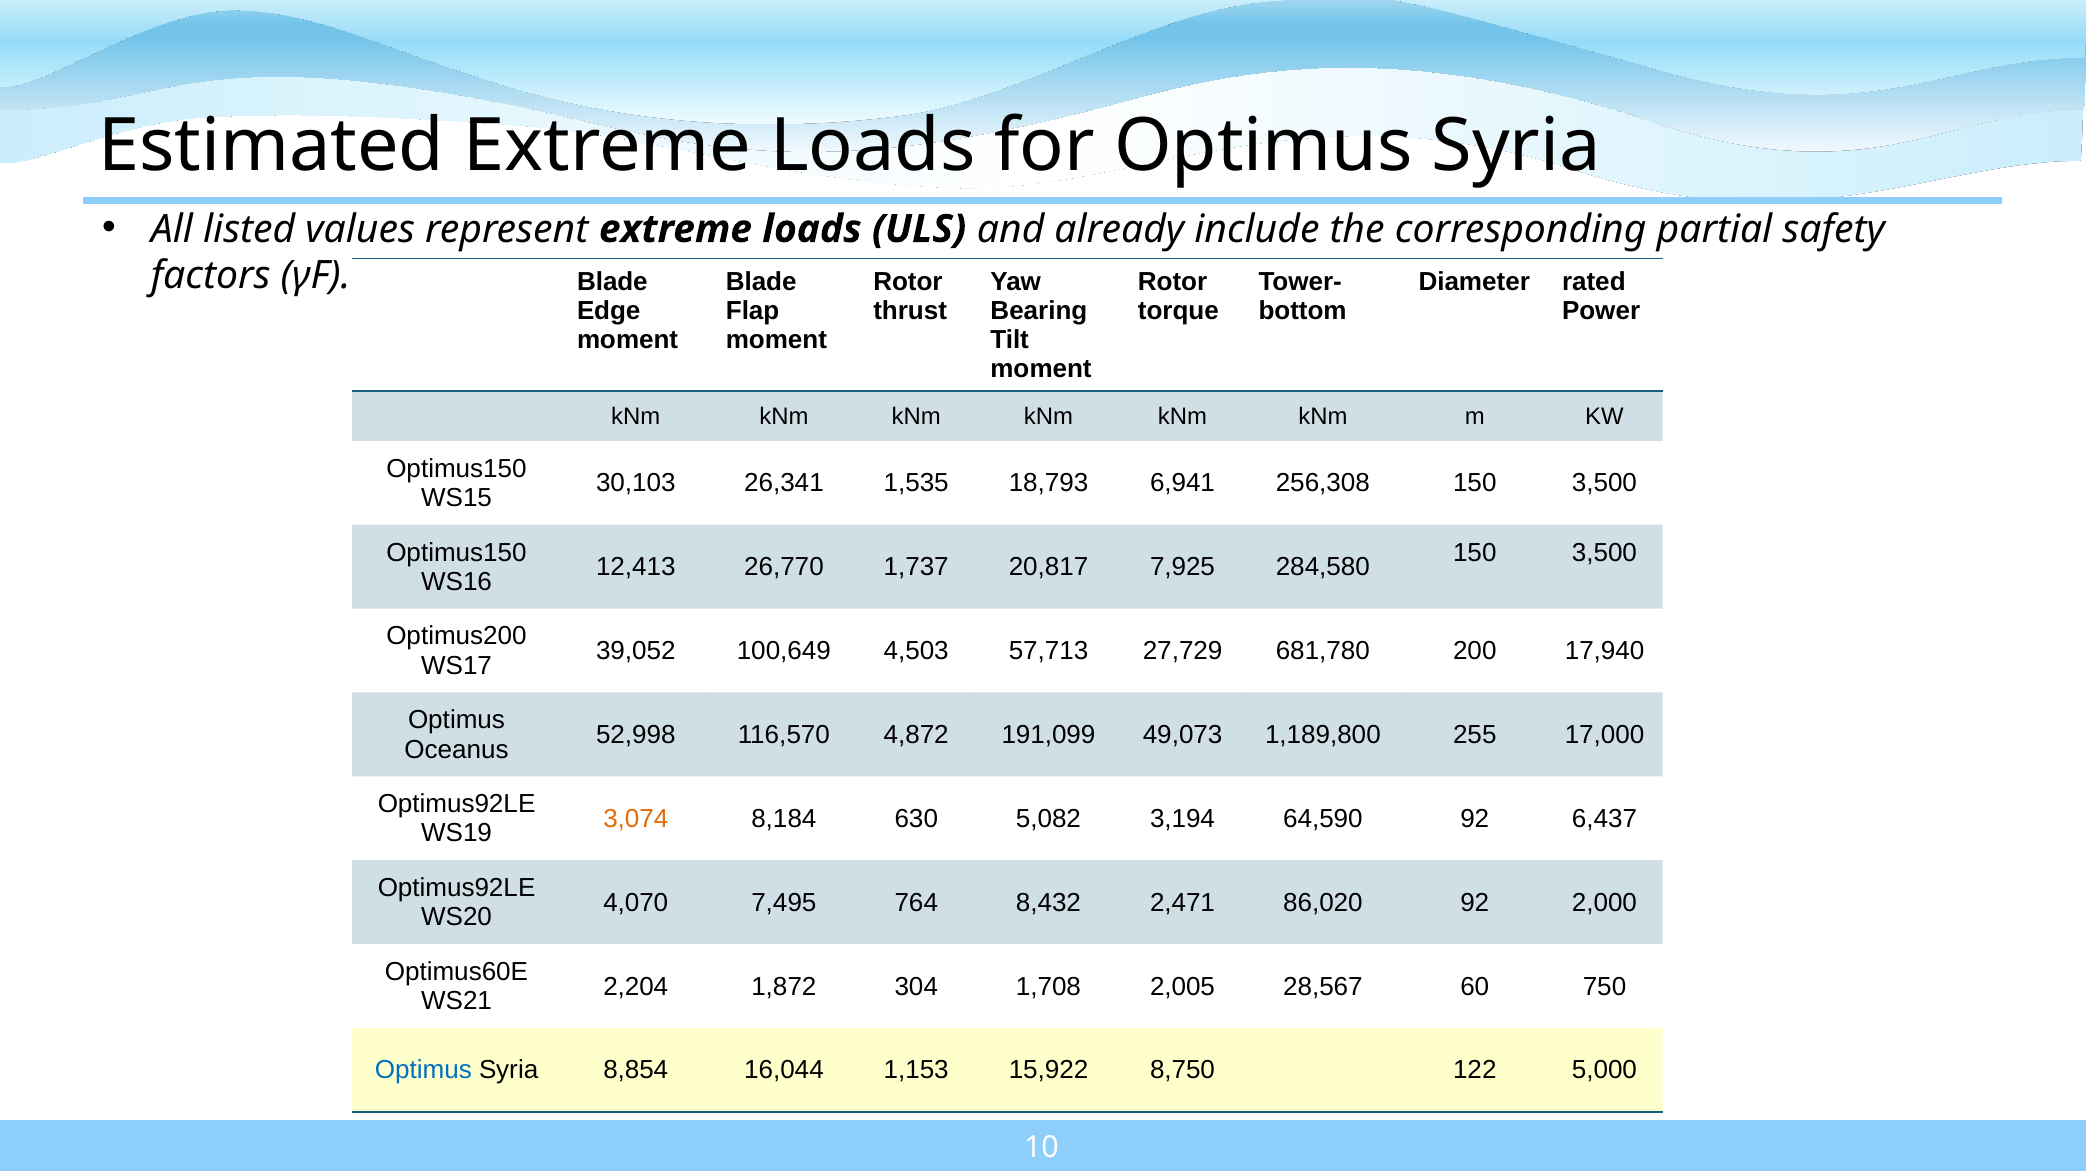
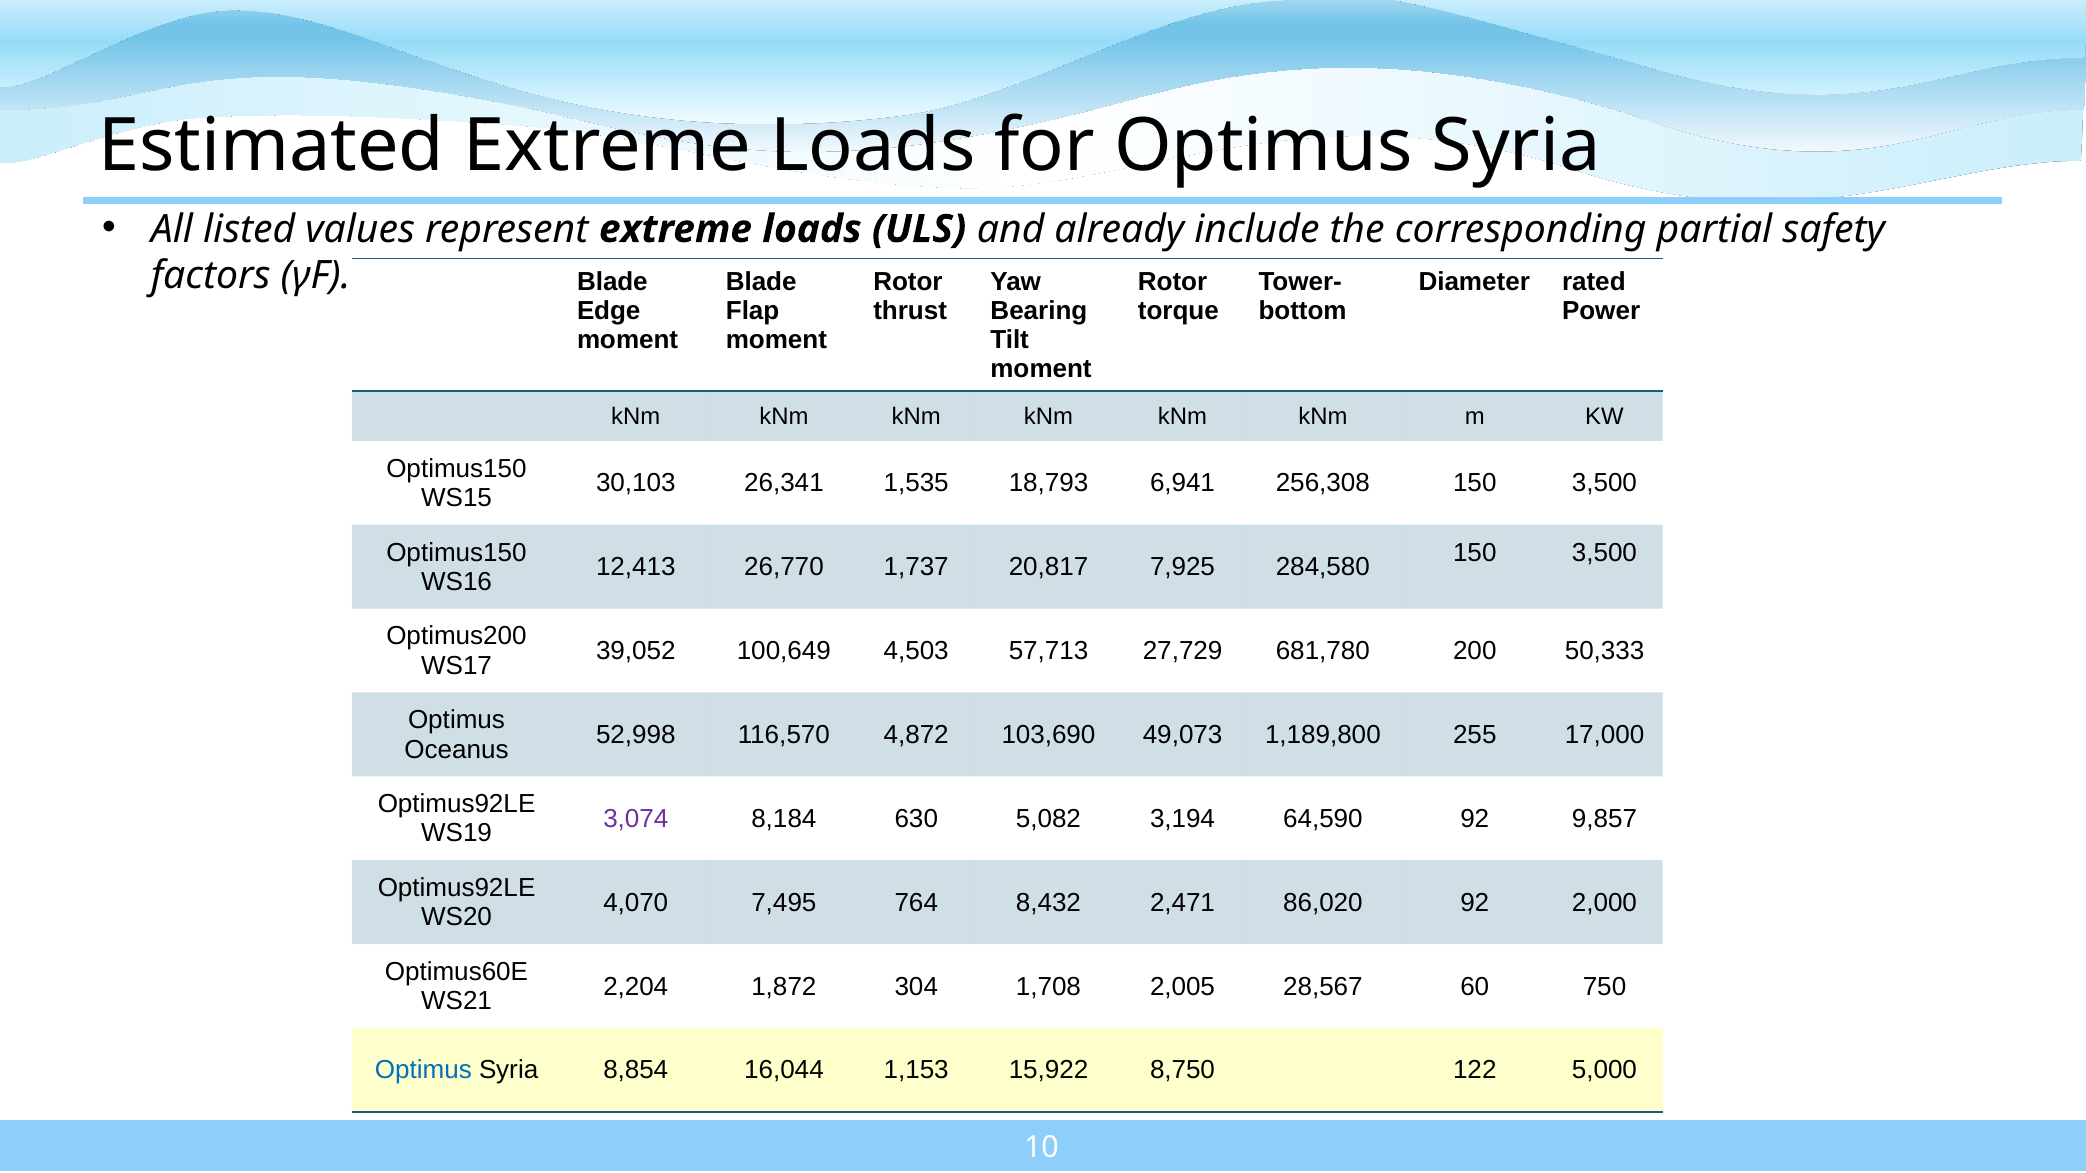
17,940: 17,940 -> 50,333 (1605, 651)
191,099: 191,099 -> 103,690 (1048, 735)
3,074 colour: orange -> purple (636, 819)
6,437: 6,437 -> 9,857 (1604, 819)
